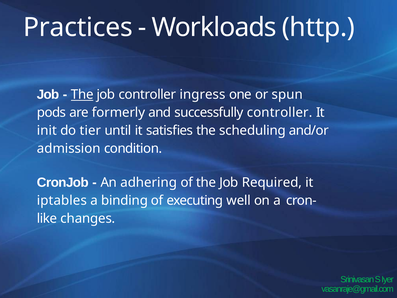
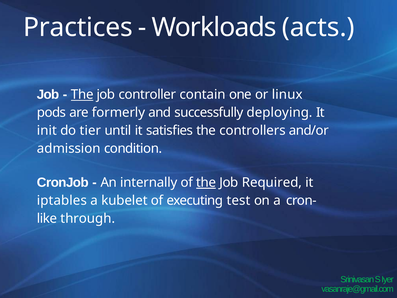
http: http -> acts (318, 27)
ingress: ingress -> contain (203, 95)
spun: spun -> linux (287, 95)
successfully controller: controller -> deploying (280, 112)
scheduling: scheduling -> controllers (253, 130)
adhering: adhering -> internally (149, 182)
the underline: none -> present (206, 182)
binding: binding -> kubelet (124, 200)
well: well -> test (239, 200)
changes: changes -> through (88, 218)
